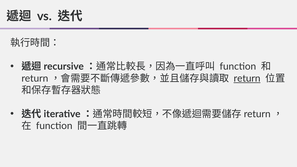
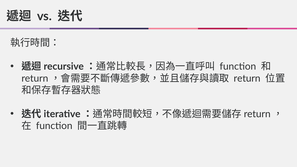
return underline: present -> none (247, 78)
